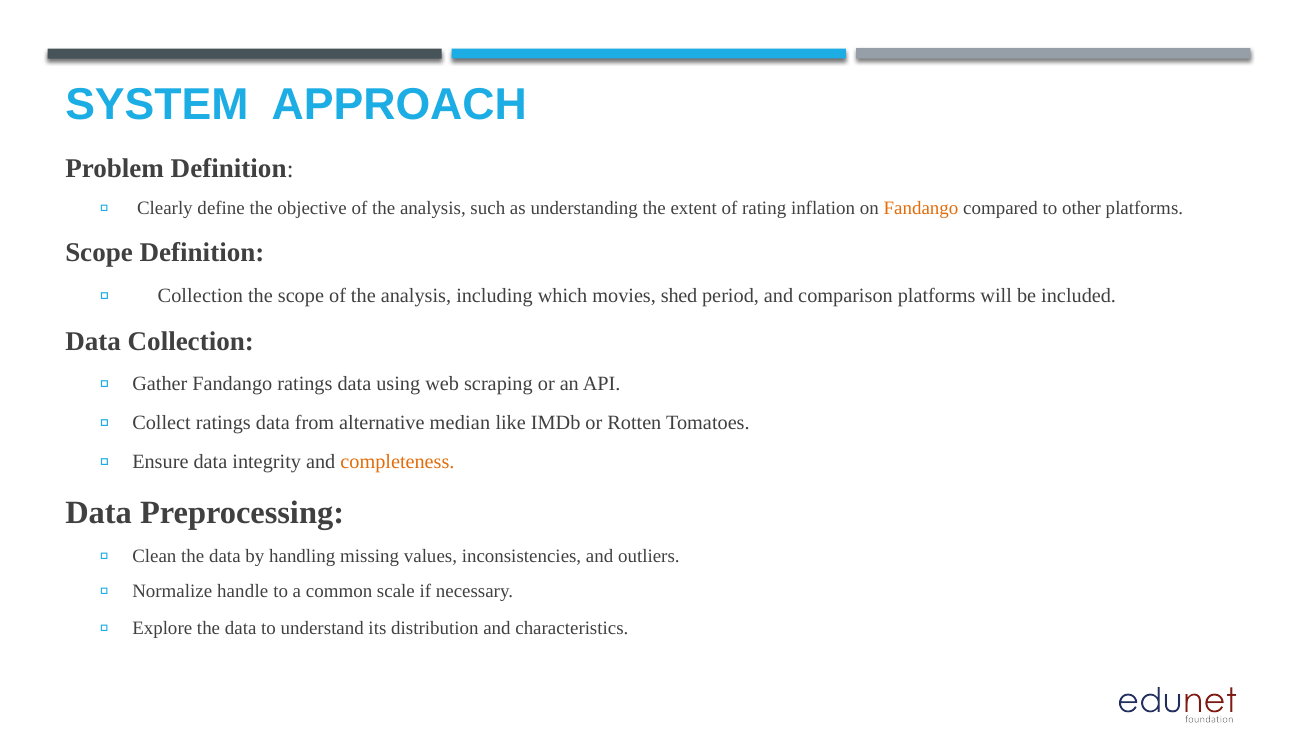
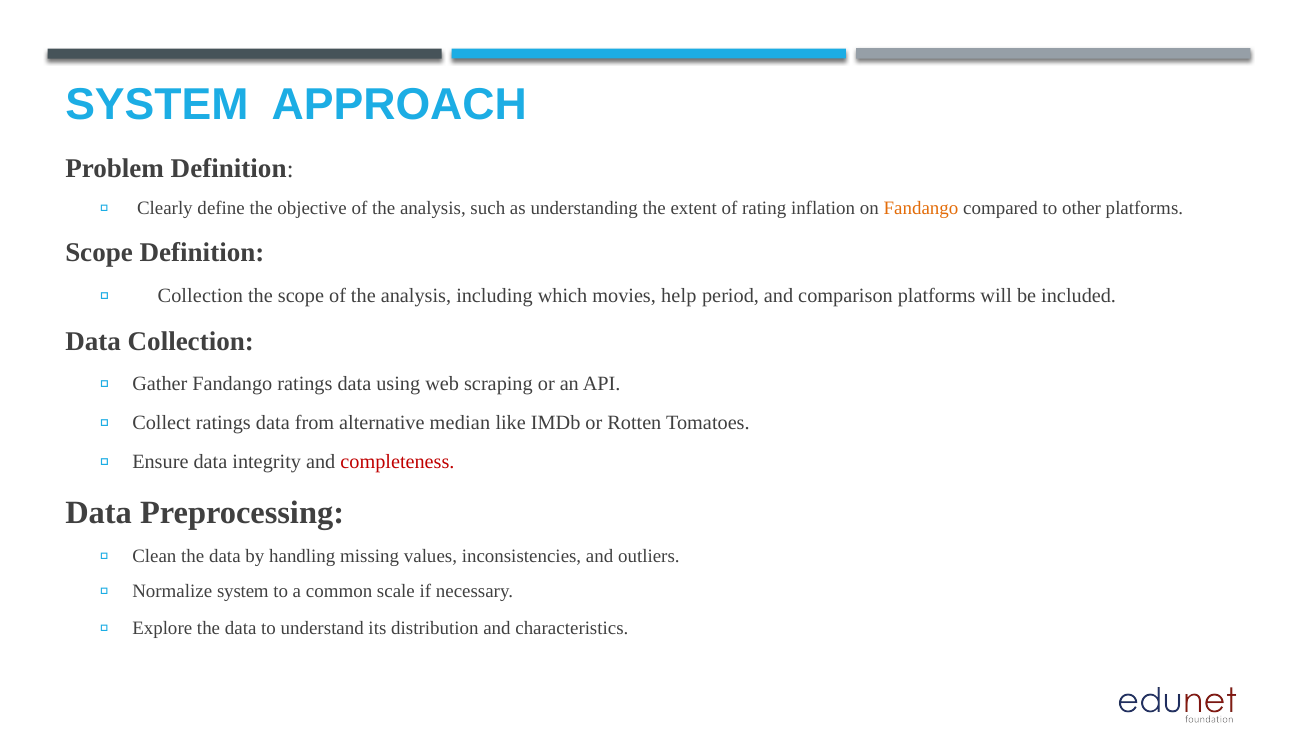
shed: shed -> help (679, 296)
completeness colour: orange -> red (397, 462)
Normalize handle: handle -> system (243, 591)
